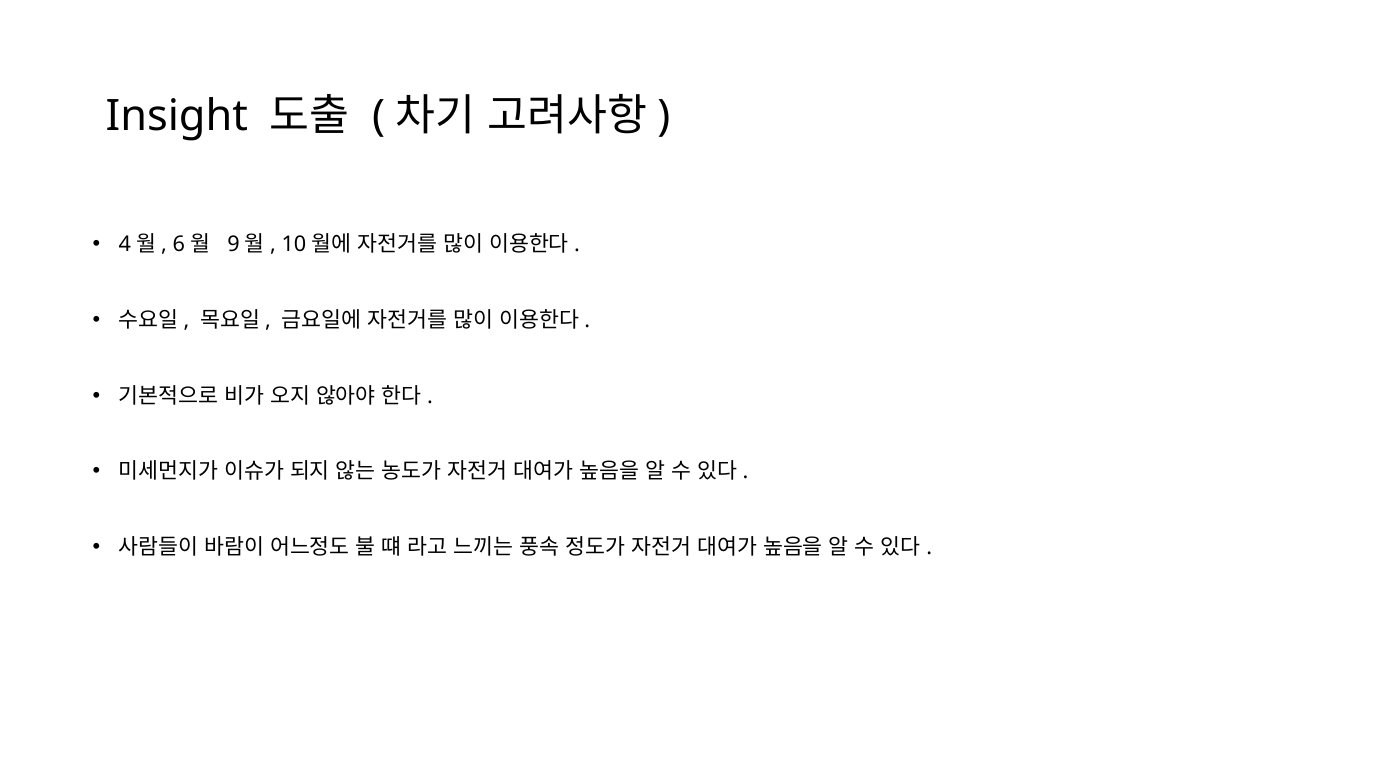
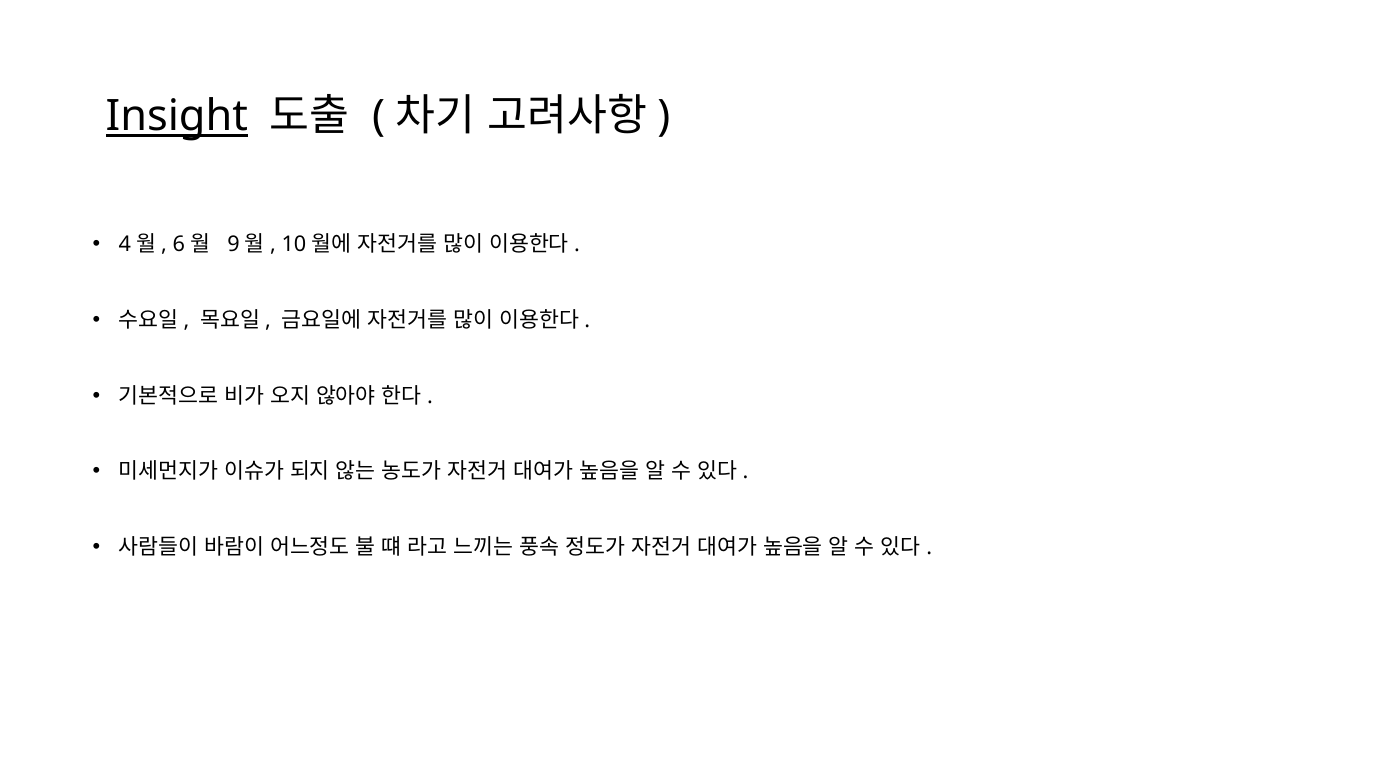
Insight underline: none -> present (177, 117)
